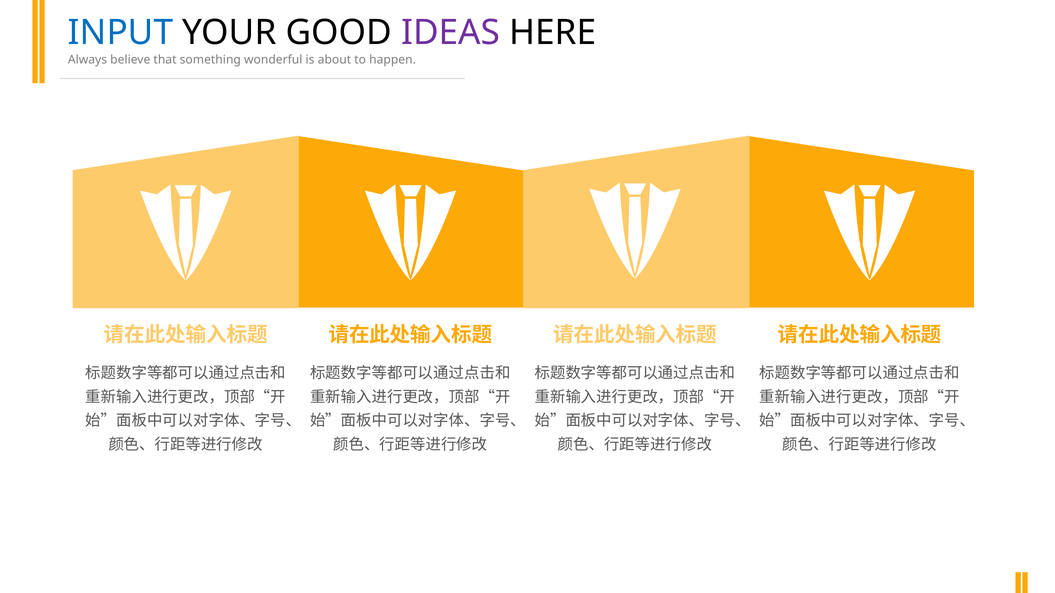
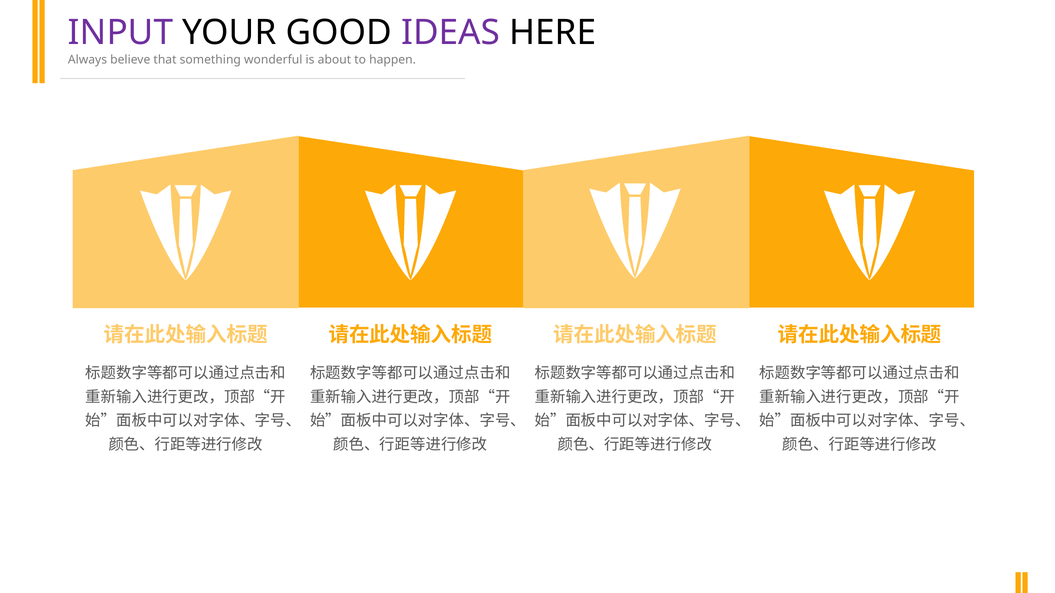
INPUT colour: blue -> purple (121, 32)
